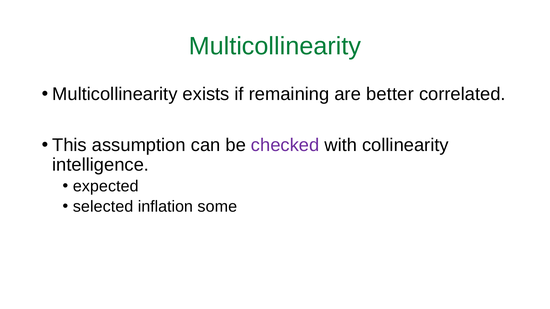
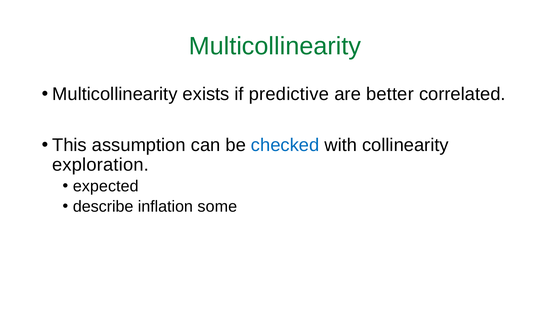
remaining: remaining -> predictive (289, 94)
checked colour: purple -> blue (285, 145)
intelligence: intelligence -> exploration (101, 165)
selected: selected -> describe (103, 207)
